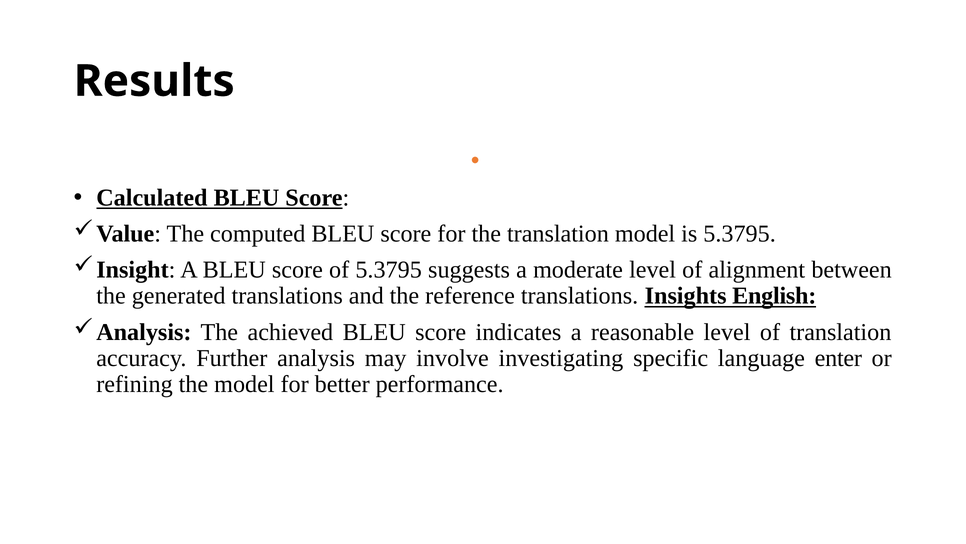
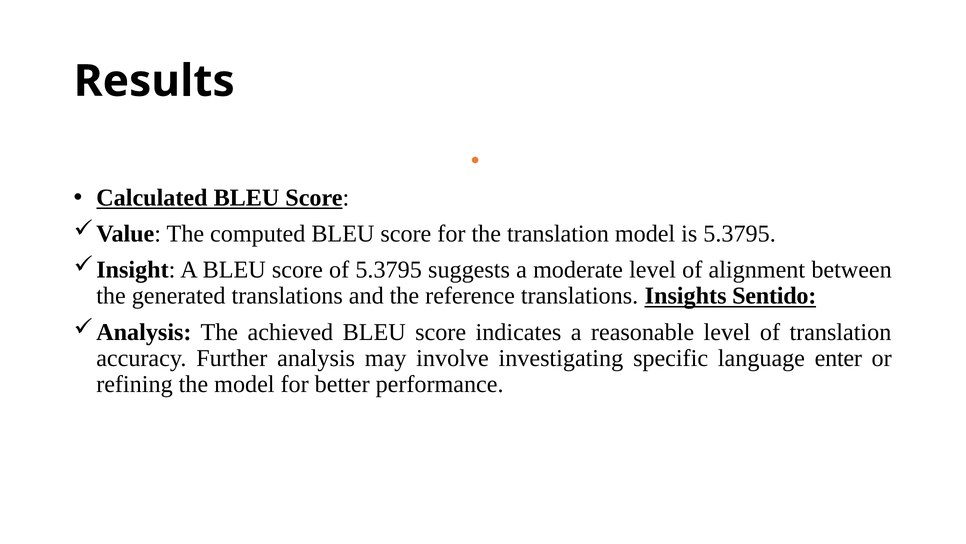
English: English -> Sentido (774, 296)
